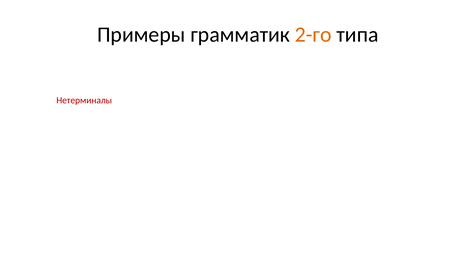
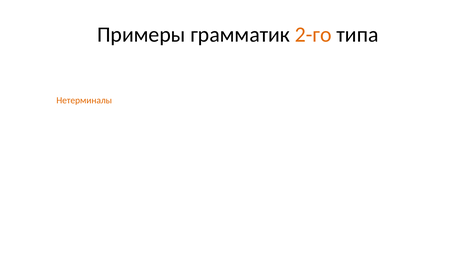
Нетерминалы colour: red -> orange (84, 100)
